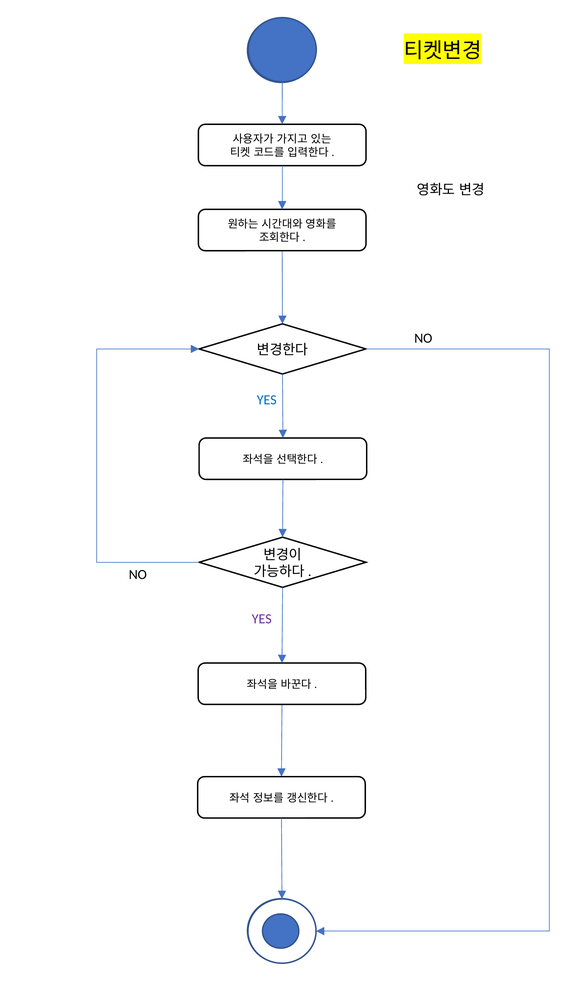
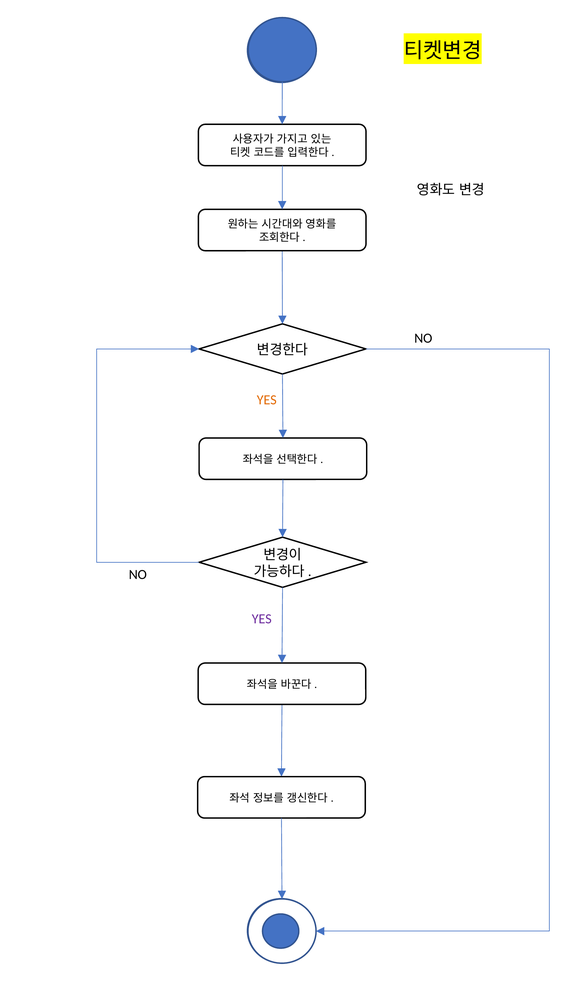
YES colour: blue -> orange (267, 399)
